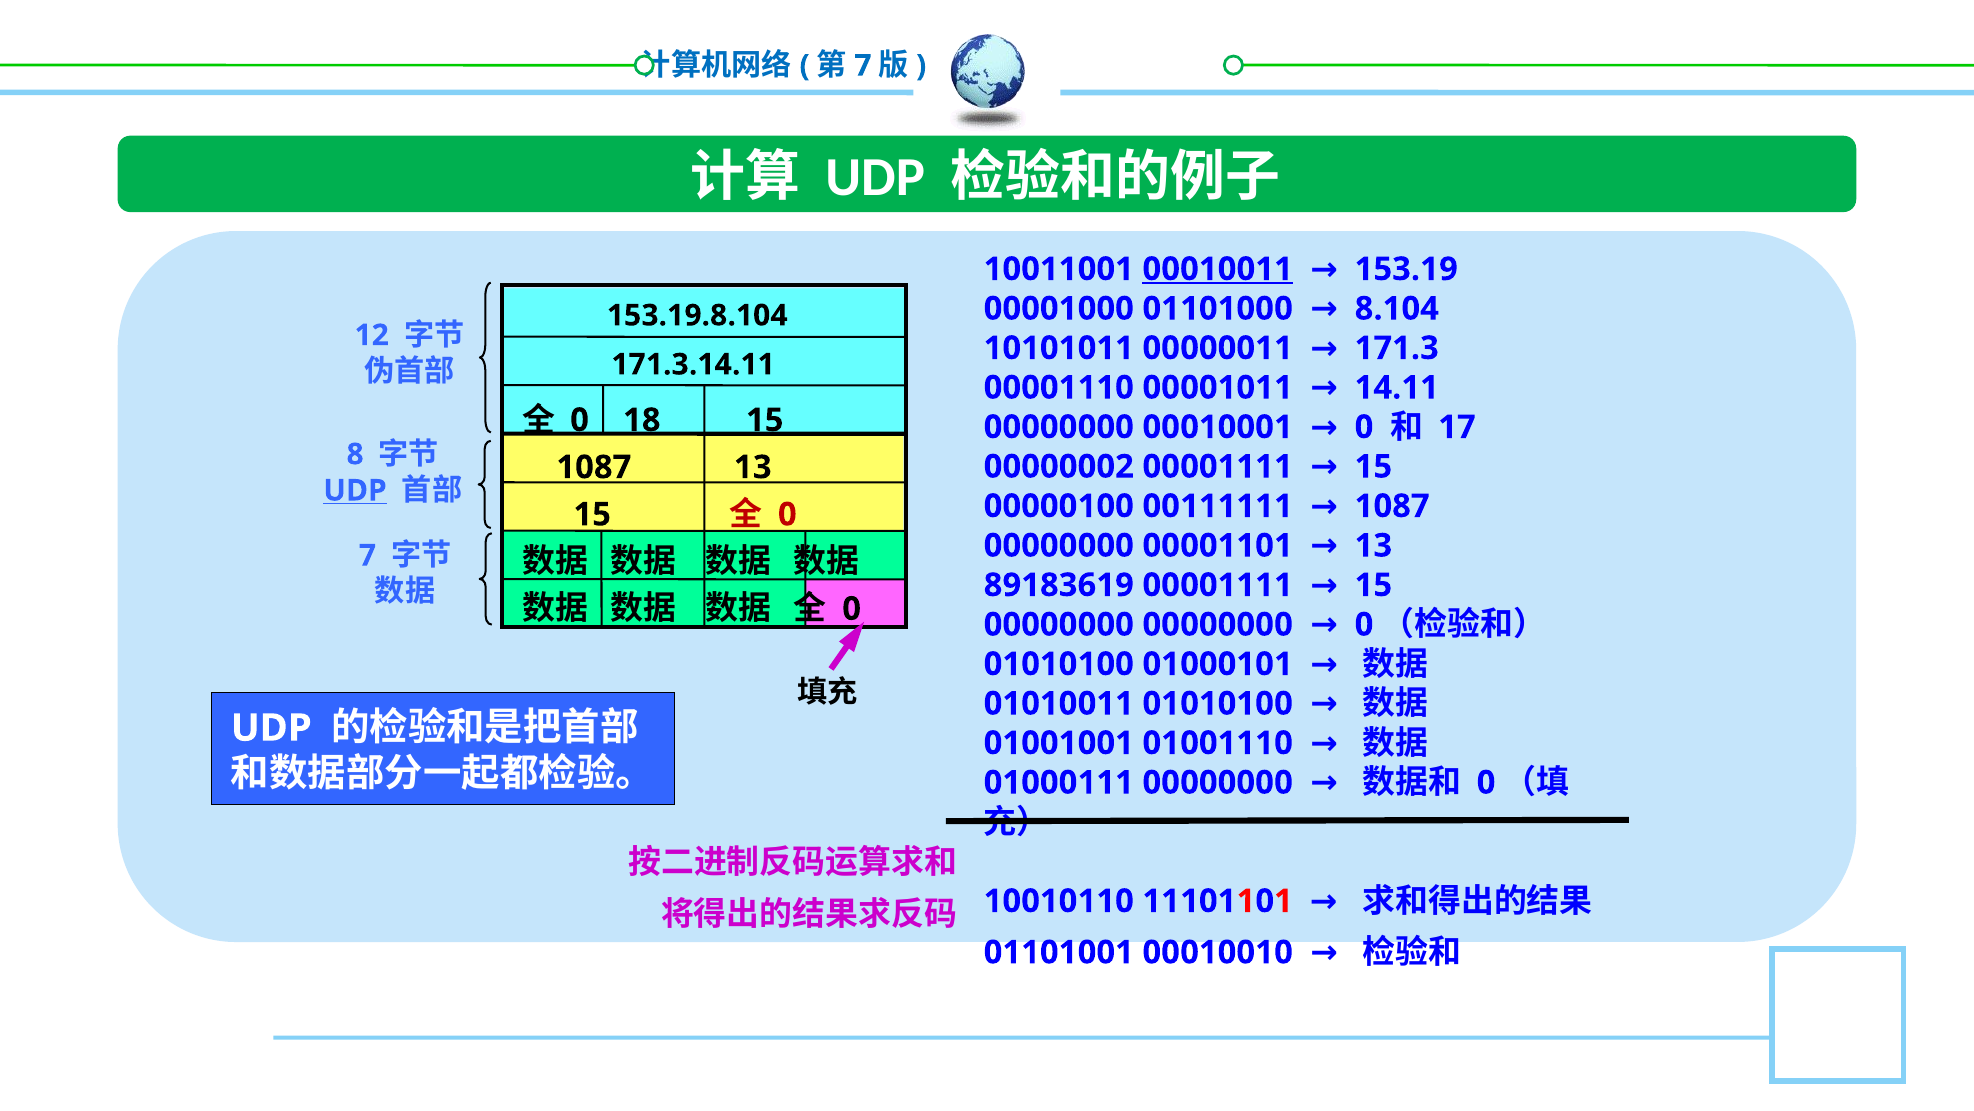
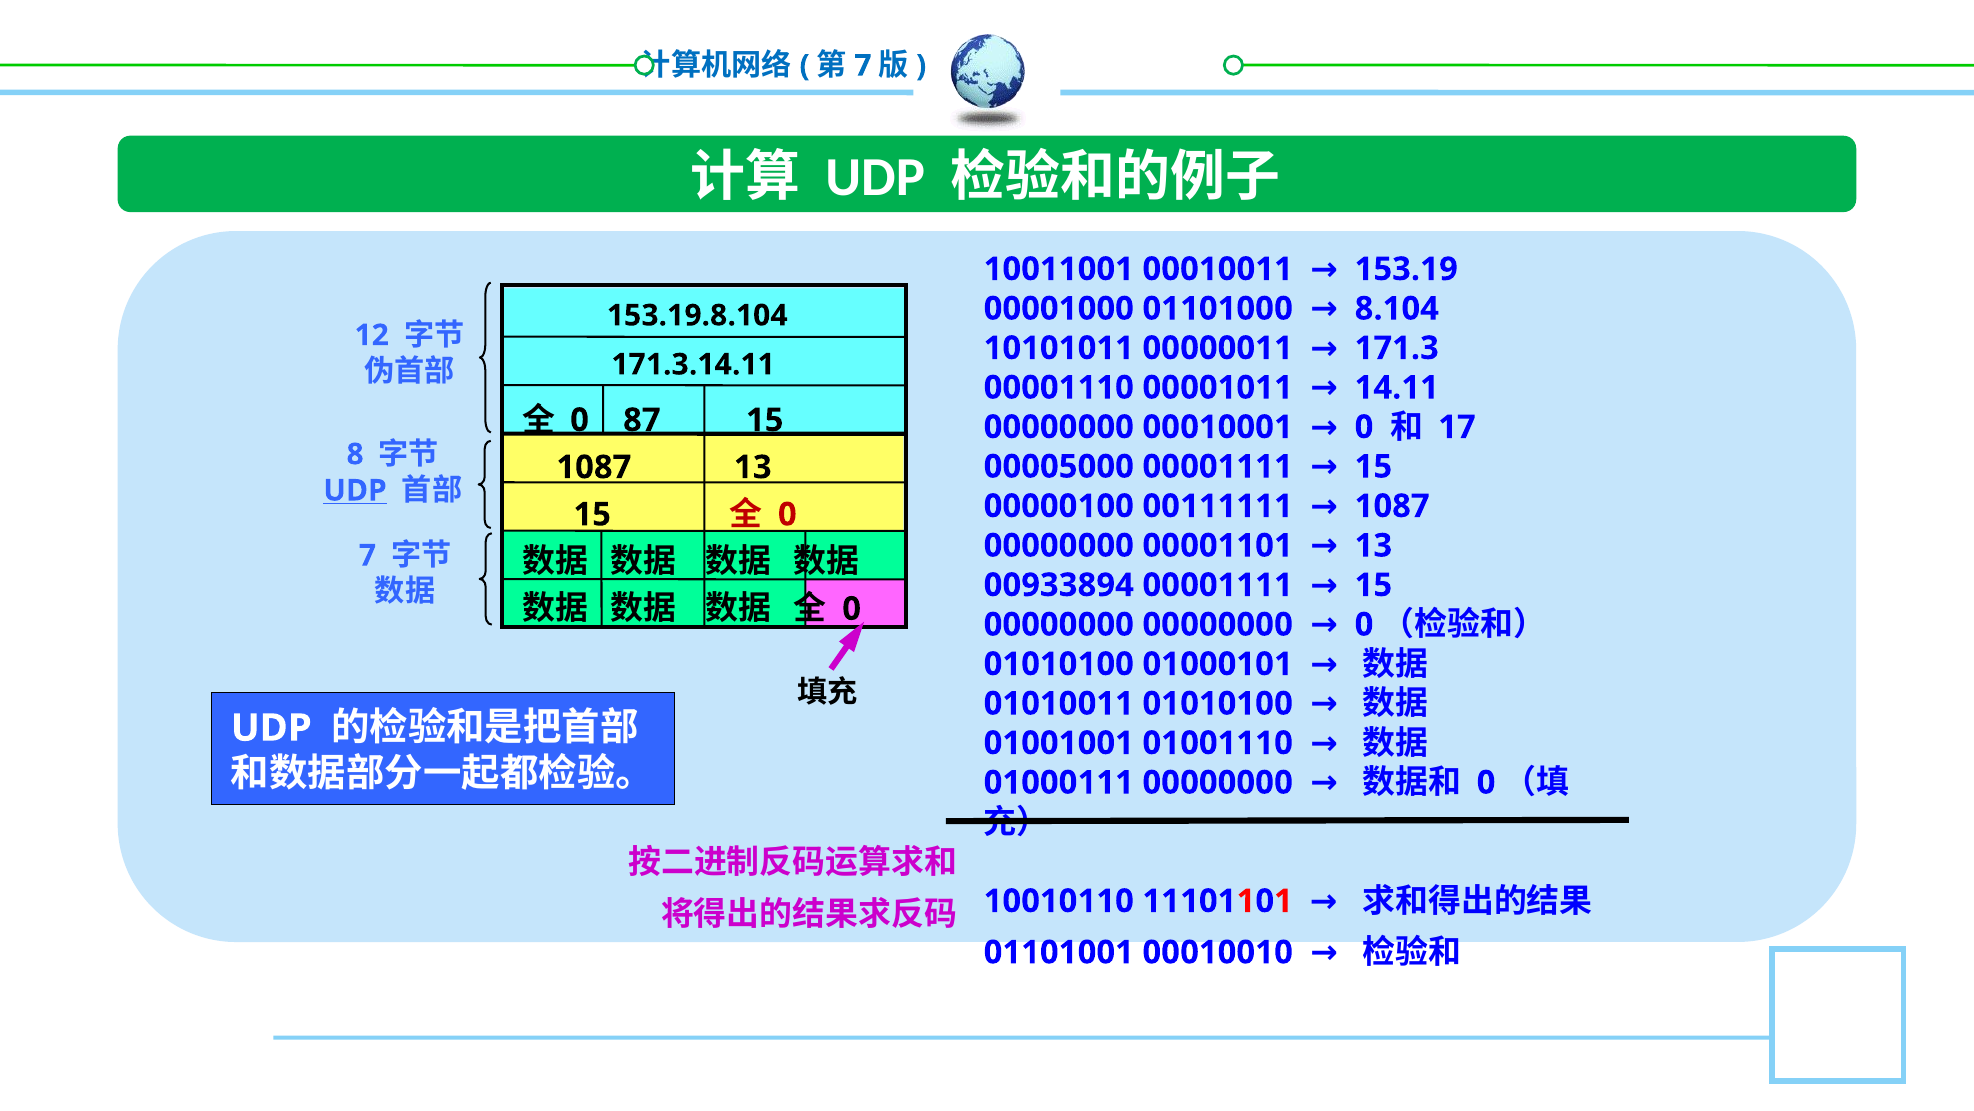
00010011 underline: present -> none (1218, 269)
18: 18 -> 87 (642, 420)
00000002: 00000002 -> 00005000 (1059, 466)
89183619: 89183619 -> 00933894 (1059, 585)
